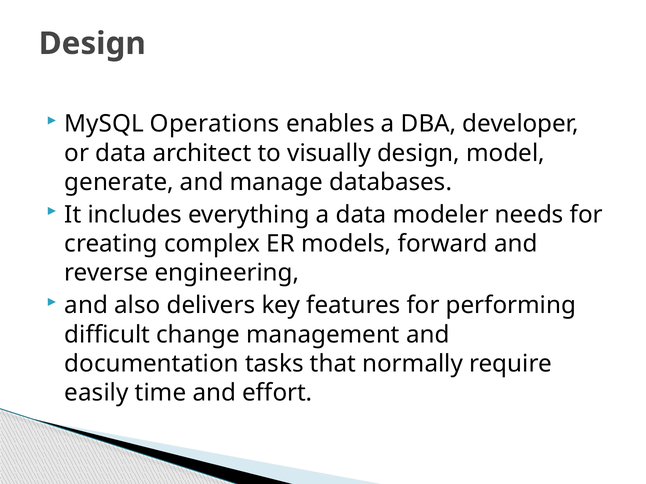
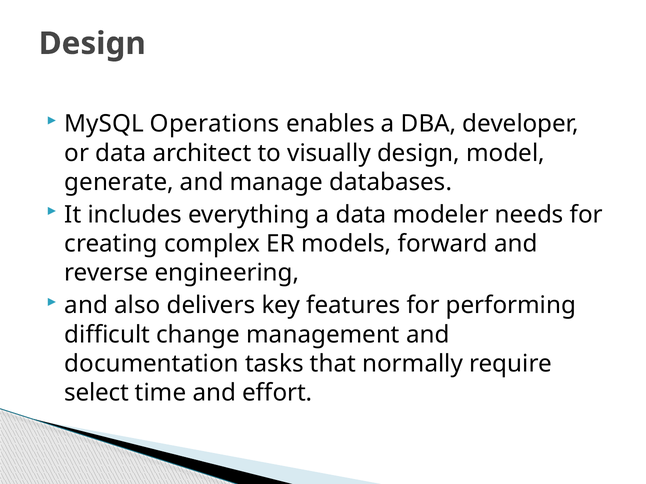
easily: easily -> select (97, 393)
